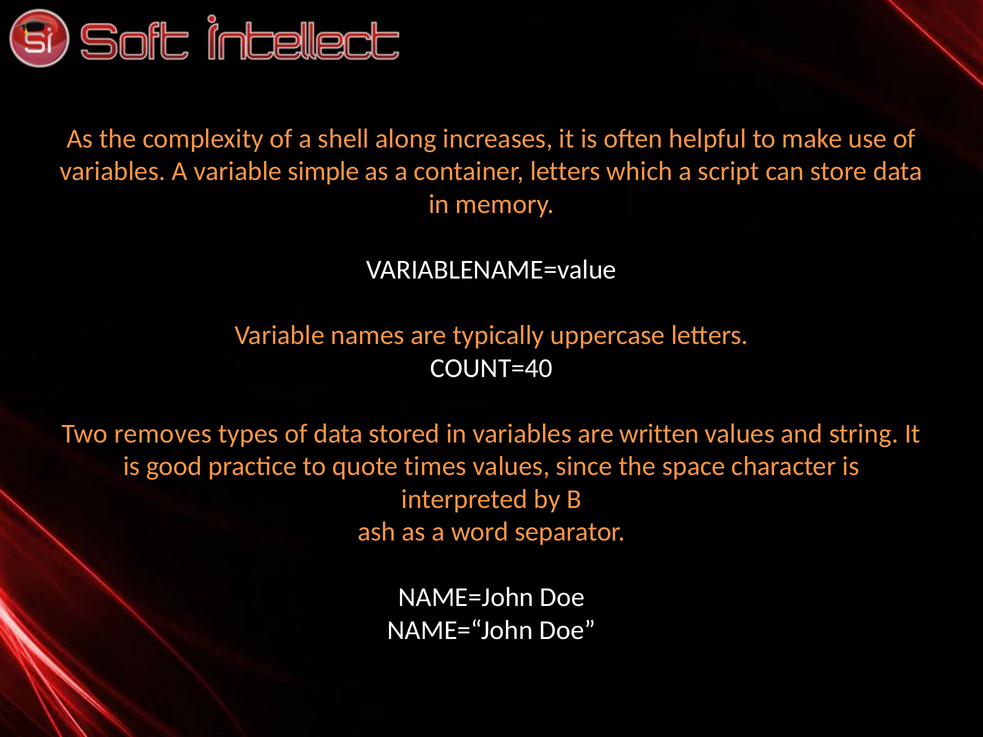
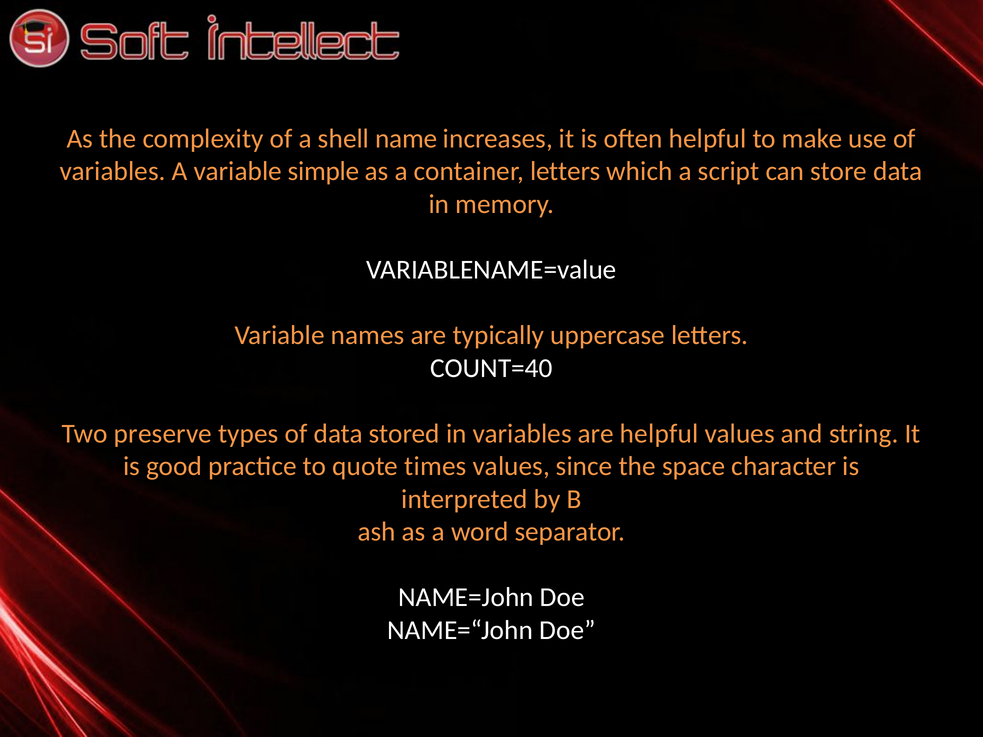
along: along -> name (406, 139)
removes: removes -> preserve (163, 434)
are written: written -> helpful (659, 434)
